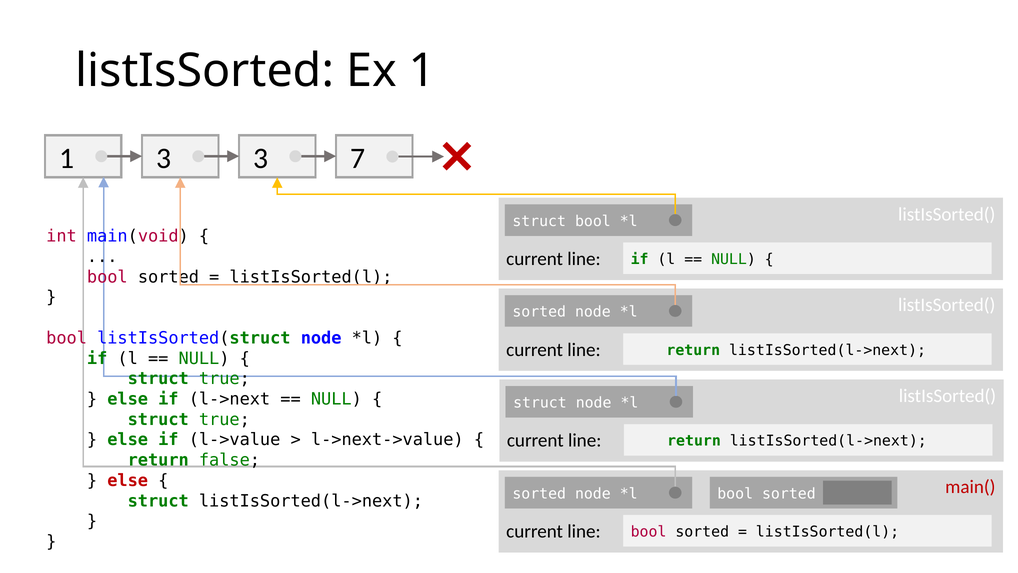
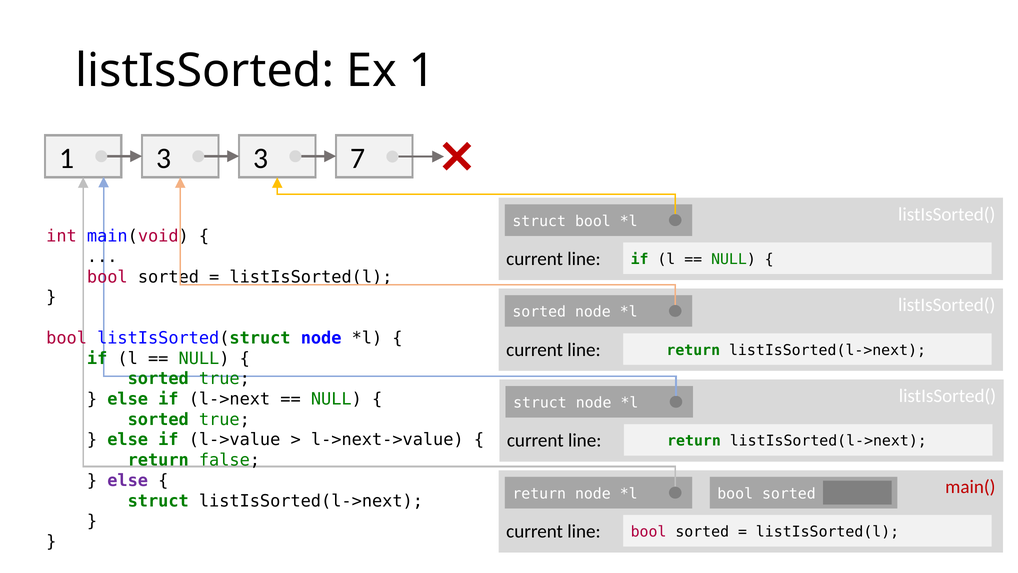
struct: struct -> sorted (158, 379)
struct: struct -> sorted (158, 419)
else colour: red -> purple (128, 480)
sorted: sorted -> return (539, 493)
